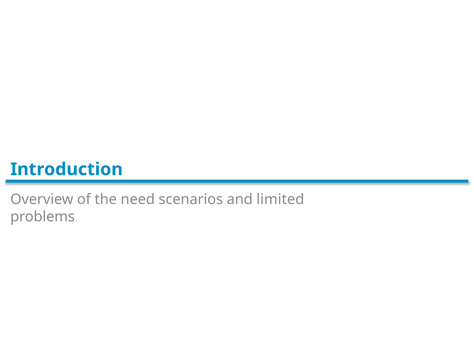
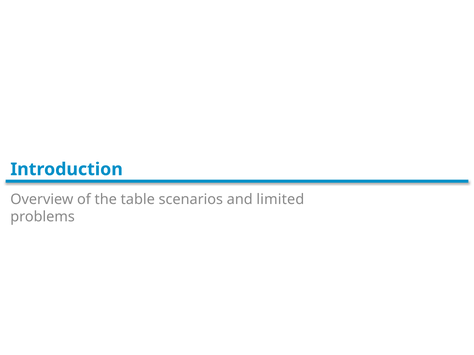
need: need -> table (138, 200)
